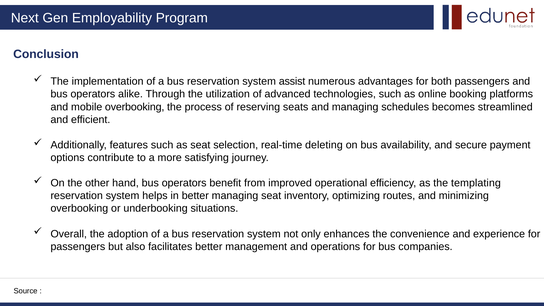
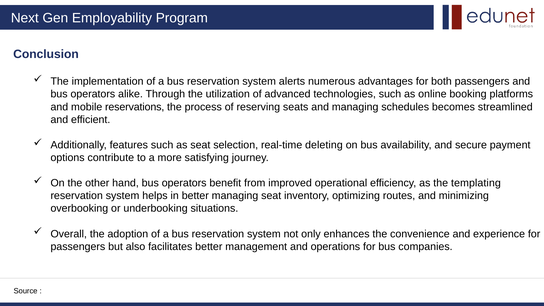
assist: assist -> alerts (292, 81)
mobile overbooking: overbooking -> reservations (135, 107)
